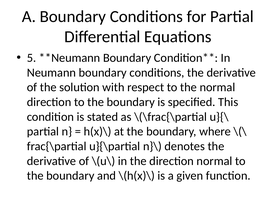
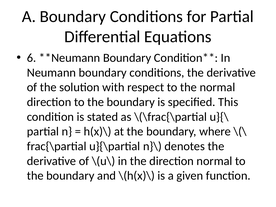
5: 5 -> 6 (32, 58)
